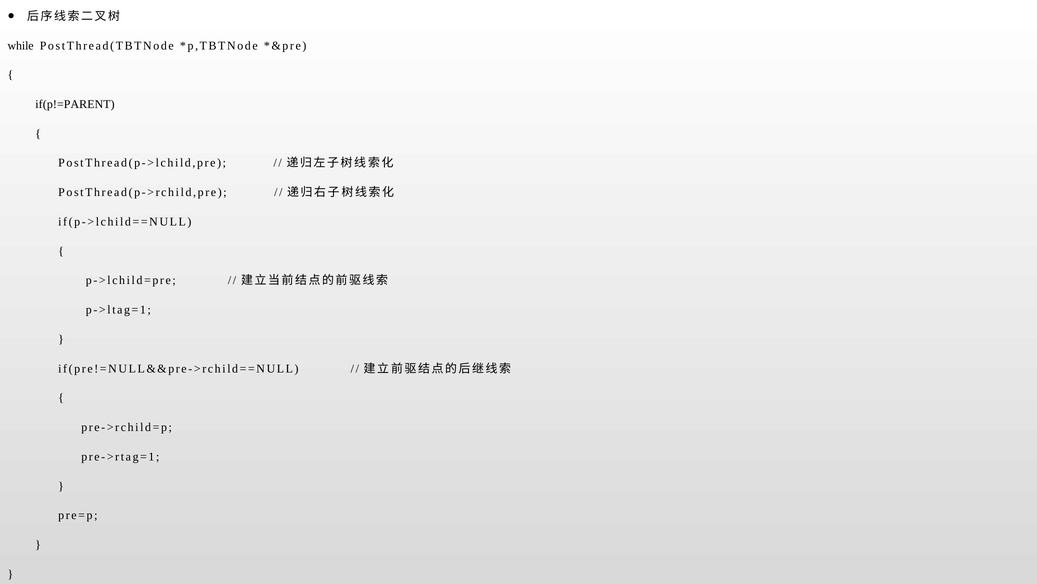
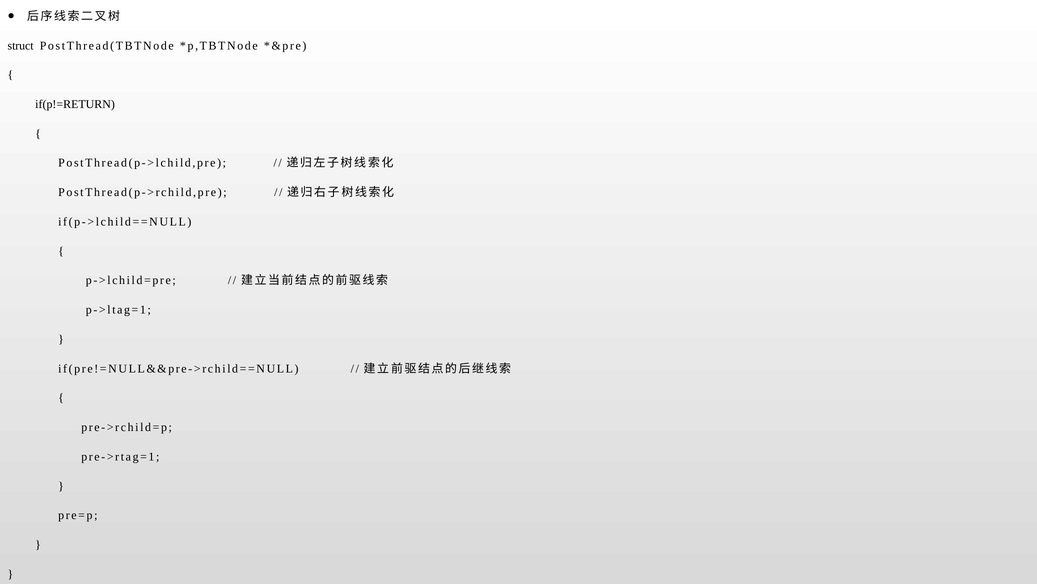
while: while -> struct (21, 46)
if(p!=PARENT: if(p!=PARENT -> if(p!=RETURN (75, 104)
